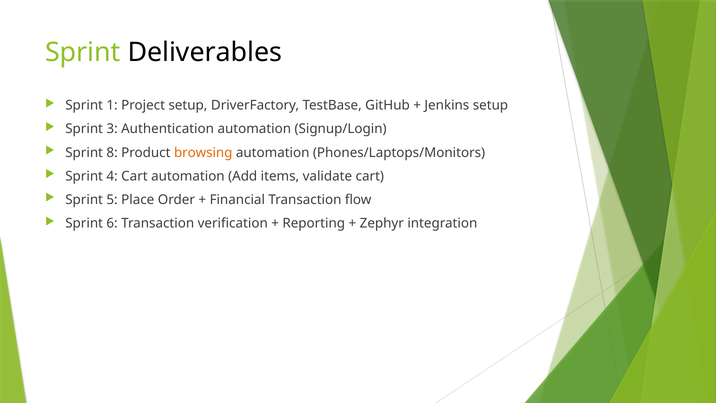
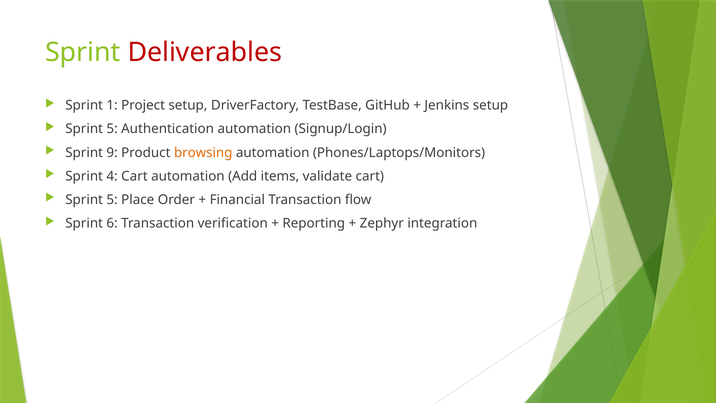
Deliverables colour: black -> red (205, 52)
3: 3 -> 5 (112, 129)
8: 8 -> 9 (112, 153)
